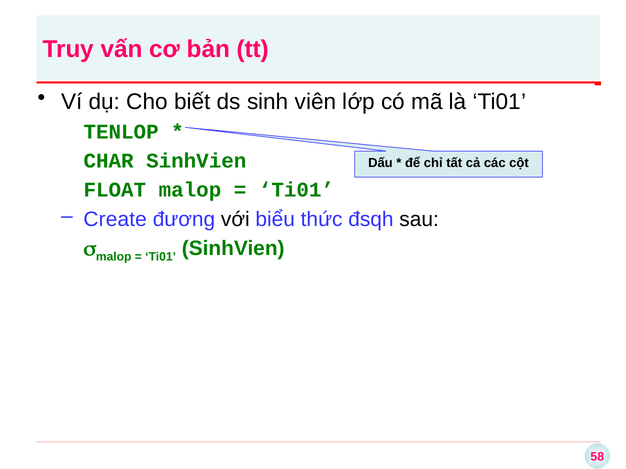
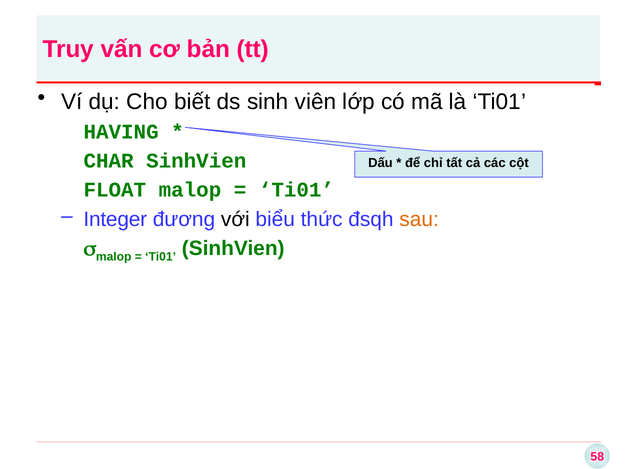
TENLOP: TENLOP -> HAVING (121, 132)
Create: Create -> Integer (115, 219)
sau colour: black -> orange (419, 219)
